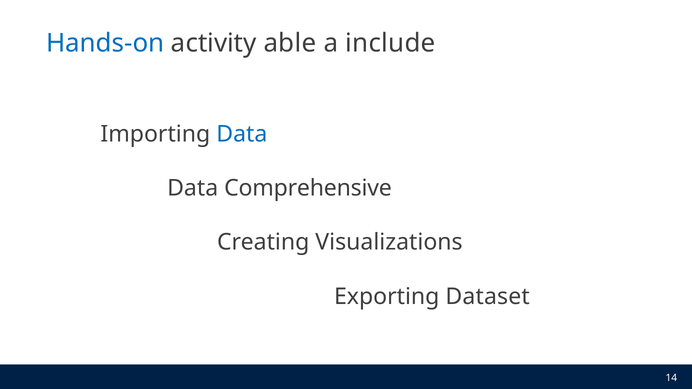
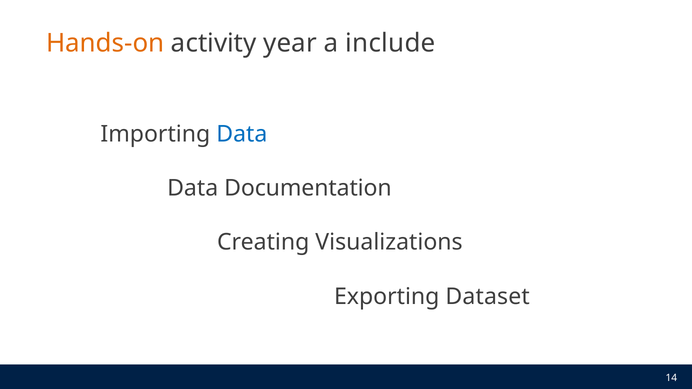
Hands-on colour: blue -> orange (105, 43)
able: able -> year (290, 43)
Comprehensive: Comprehensive -> Documentation (308, 188)
